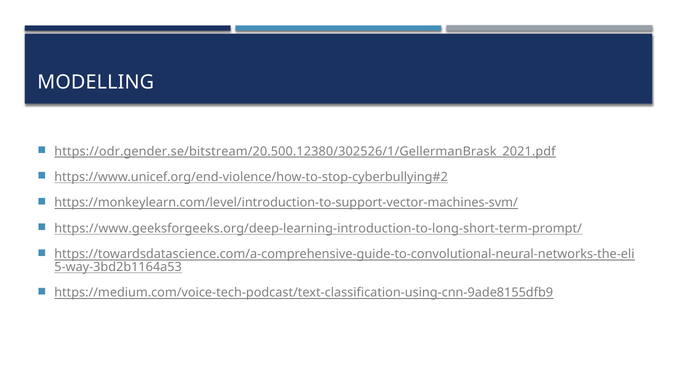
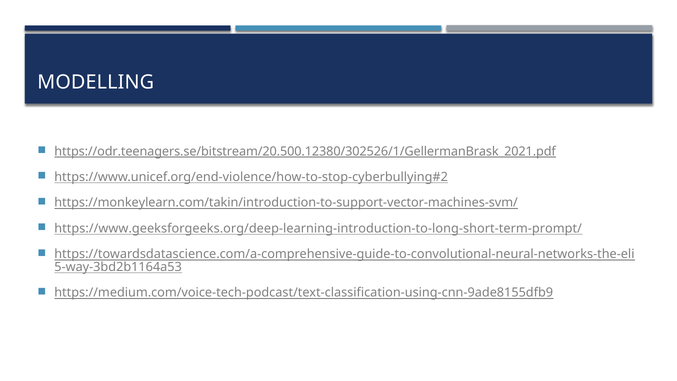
https://odr.gender.se/bitstream/20.500.12380/302526/1/GellermanBrask_2021.pdf: https://odr.gender.se/bitstream/20.500.12380/302526/1/GellermanBrask_2021.pdf -> https://odr.teenagers.se/bitstream/20.500.12380/302526/1/GellermanBrask_2021.pdf (305, 151)
https://monkeylearn.com/level/introduction-to-support-vector-machines-svm/: https://monkeylearn.com/level/introduction-to-support-vector-machines-svm/ -> https://monkeylearn.com/takin/introduction-to-support-vector-machines-svm/ (286, 203)
